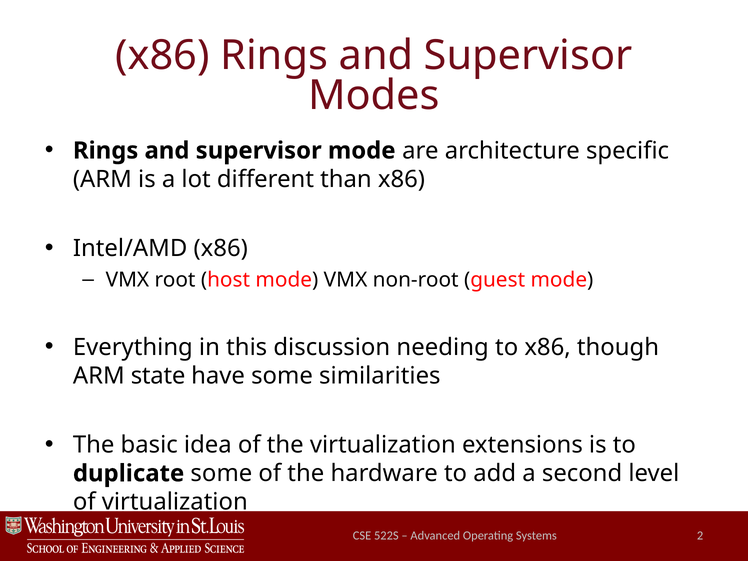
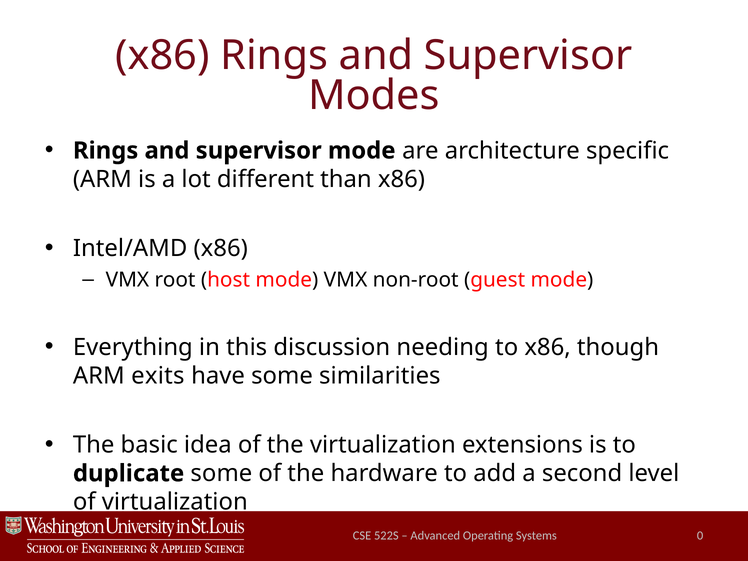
state: state -> exits (158, 376)
2: 2 -> 0 (700, 536)
